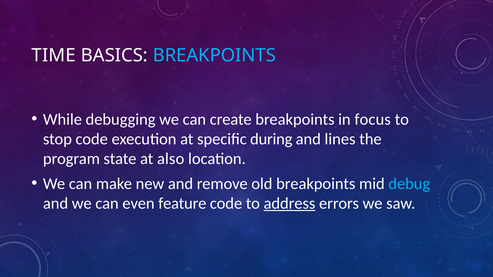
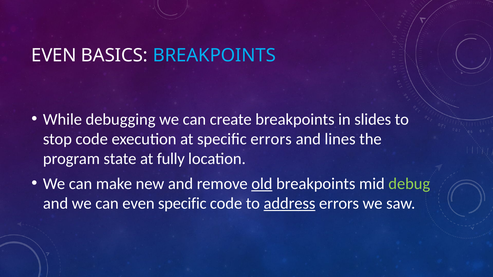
TIME: TIME -> EVEN (54, 55)
focus: focus -> slides (373, 119)
specific during: during -> errors (271, 139)
also: also -> fully (171, 159)
old underline: none -> present (262, 184)
debug colour: light blue -> light green (409, 184)
even feature: feature -> specific (182, 204)
